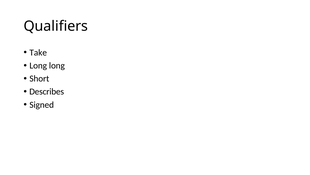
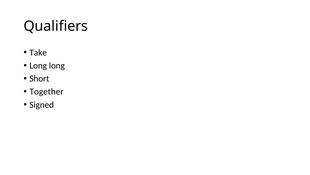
Describes: Describes -> Together (47, 91)
